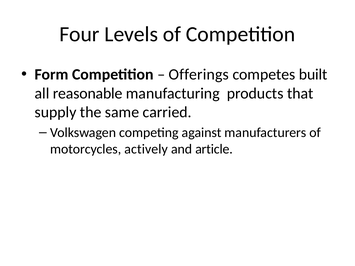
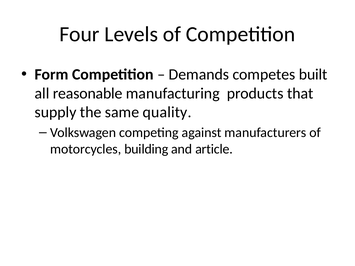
Offerings: Offerings -> Demands (199, 74)
carried: carried -> quality (167, 112)
actively: actively -> building (146, 149)
